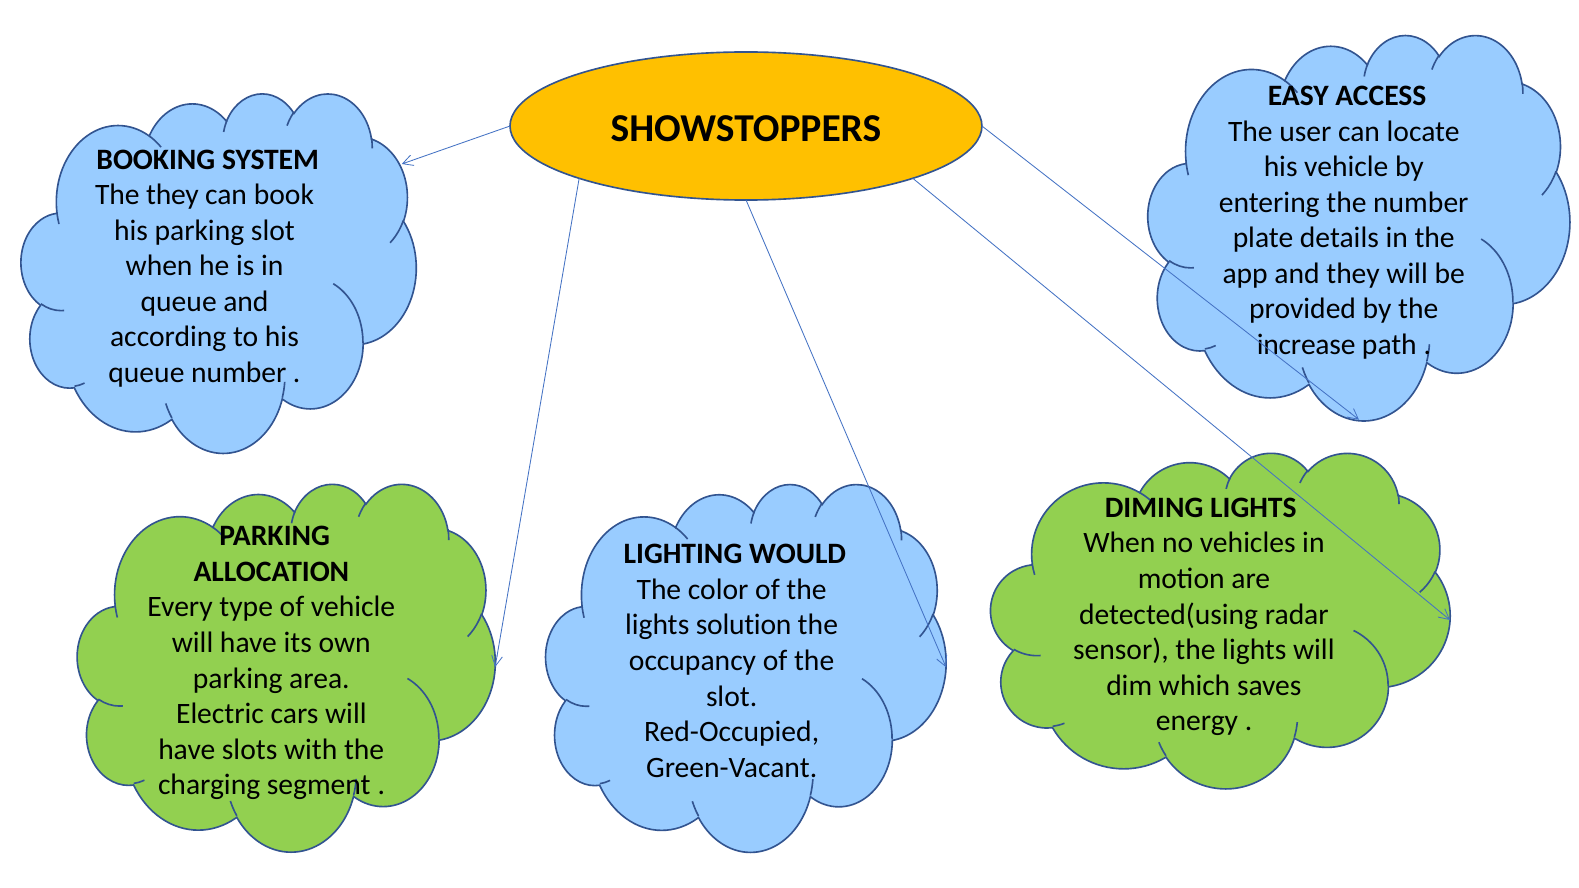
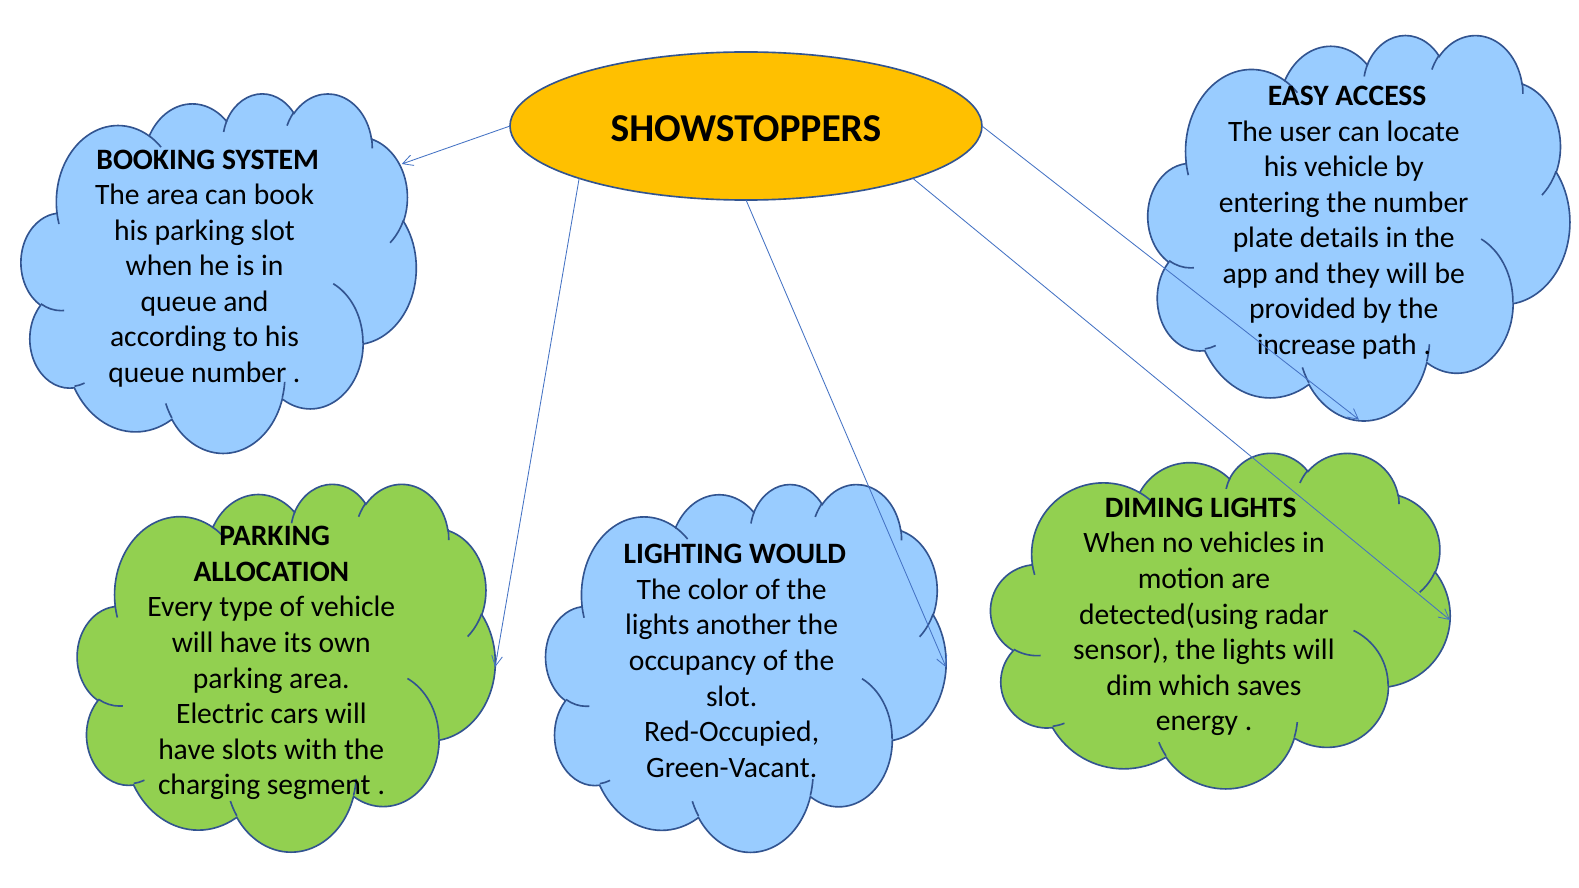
The they: they -> area (173, 195)
solution: solution -> another (744, 625)
